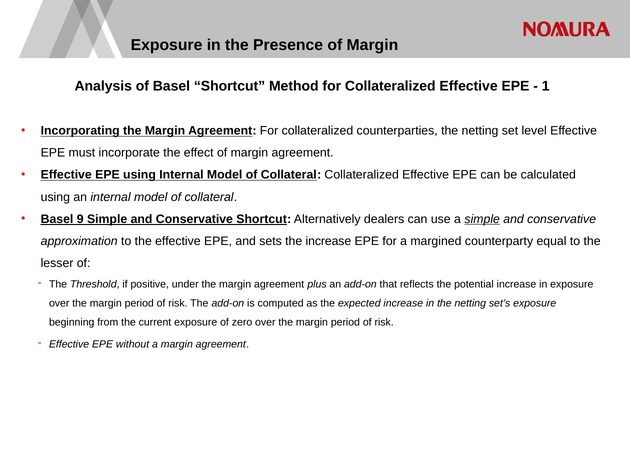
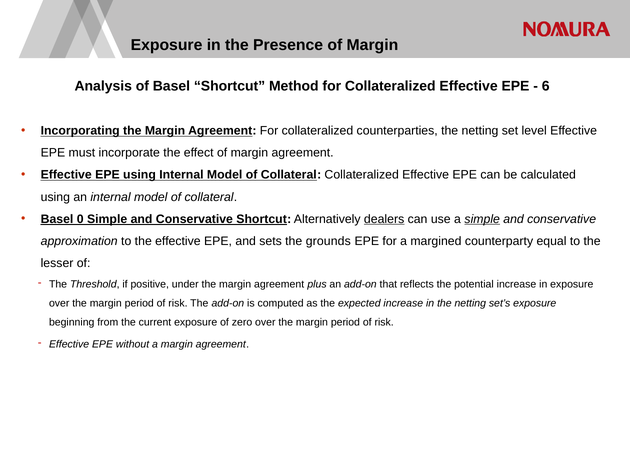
1: 1 -> 6 (546, 86)
9: 9 -> 0 (80, 219)
dealers underline: none -> present (384, 219)
the increase: increase -> grounds (328, 241)
